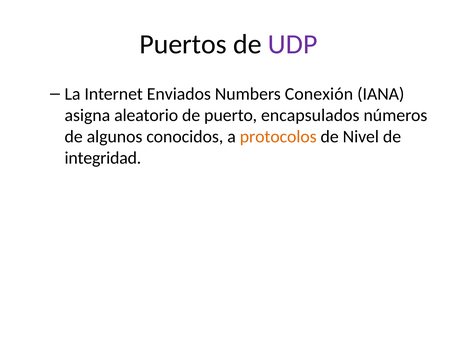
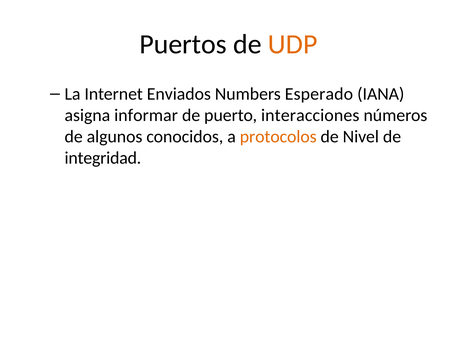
UDP colour: purple -> orange (293, 44)
Conexión: Conexión -> Esperado (319, 94)
aleatorio: aleatorio -> informar (146, 116)
encapsulados: encapsulados -> interacciones (310, 116)
